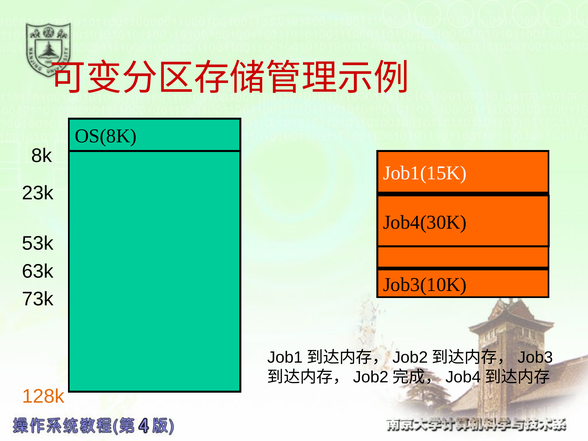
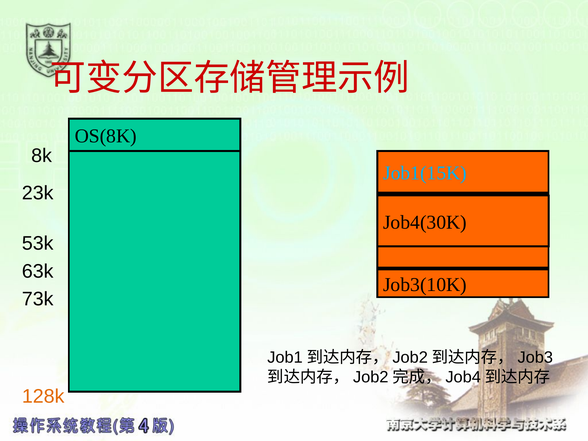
Job1(15K colour: white -> light blue (425, 173)
